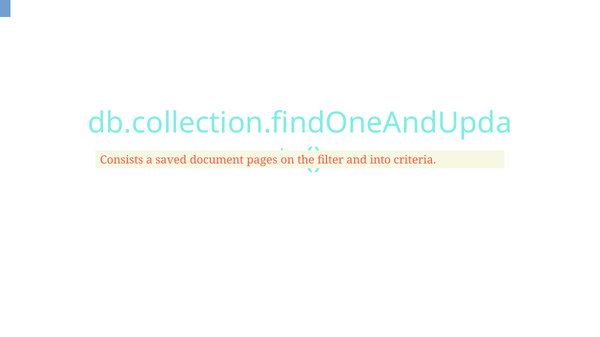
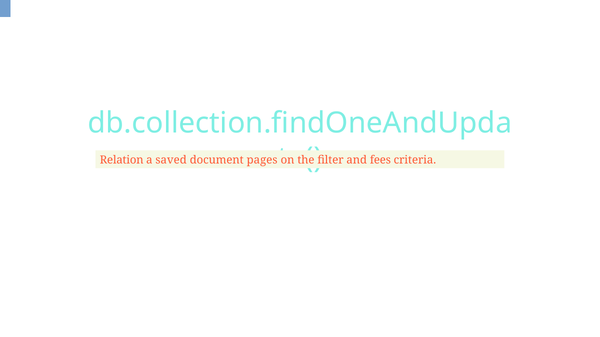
Consists: Consists -> Relation (122, 160)
into: into -> fees (380, 160)
